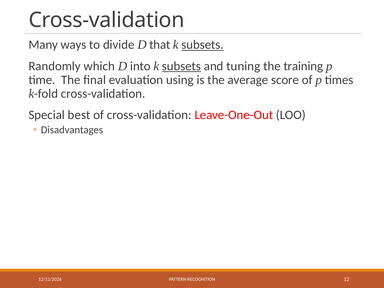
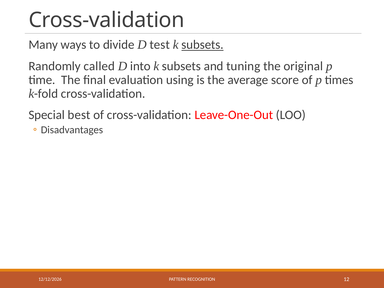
that: that -> test (160, 45)
which: which -> called (99, 66)
subsets underline: present -> none (182, 66)
training: training -> original (303, 66)
